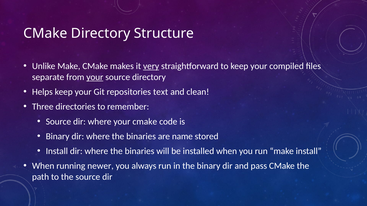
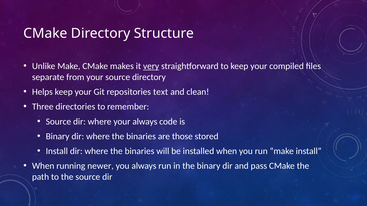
your underline: present -> none (95, 77)
your cmake: cmake -> always (145, 122)
name: name -> those (182, 137)
